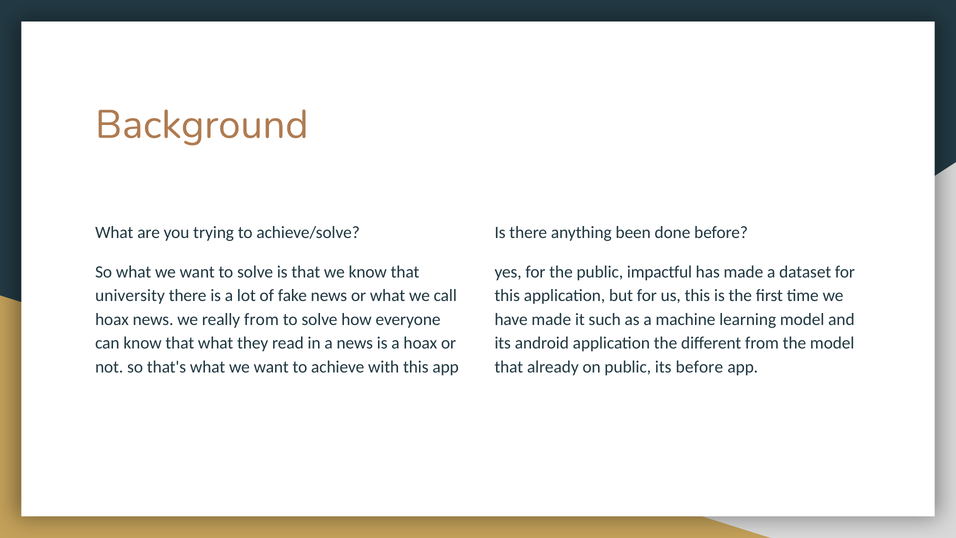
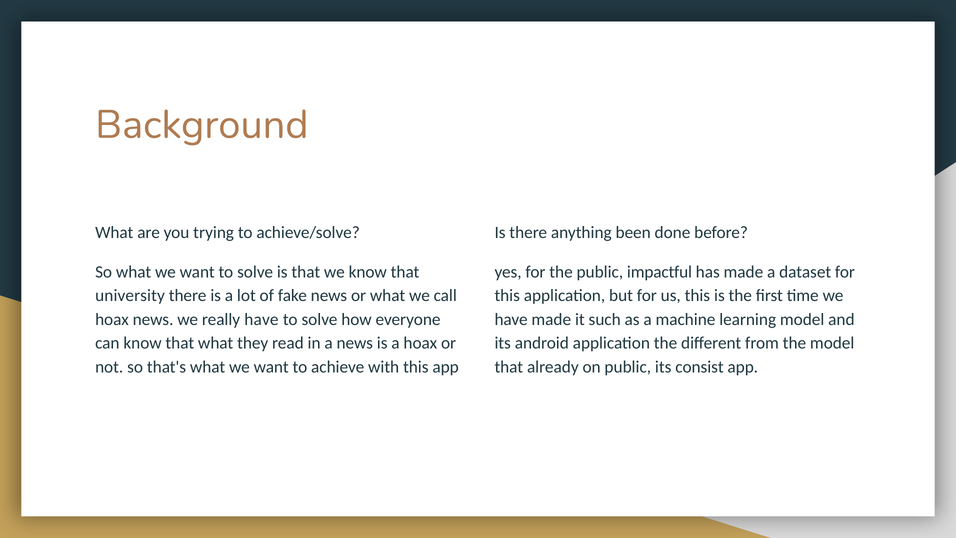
really from: from -> have (261, 319)
its before: before -> consist (700, 367)
